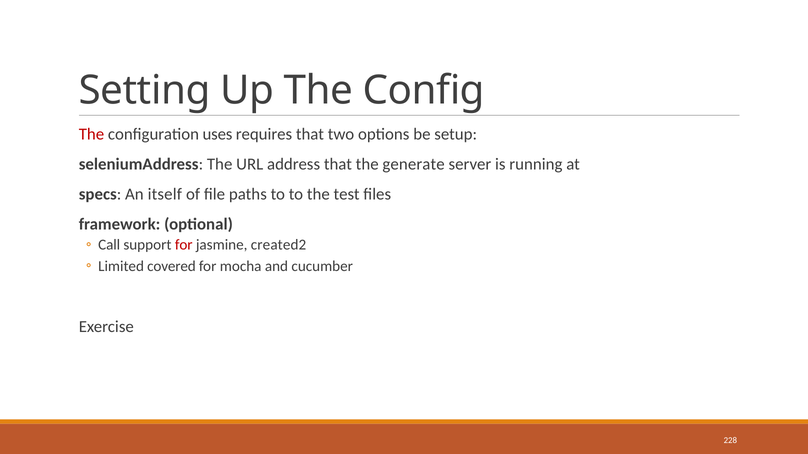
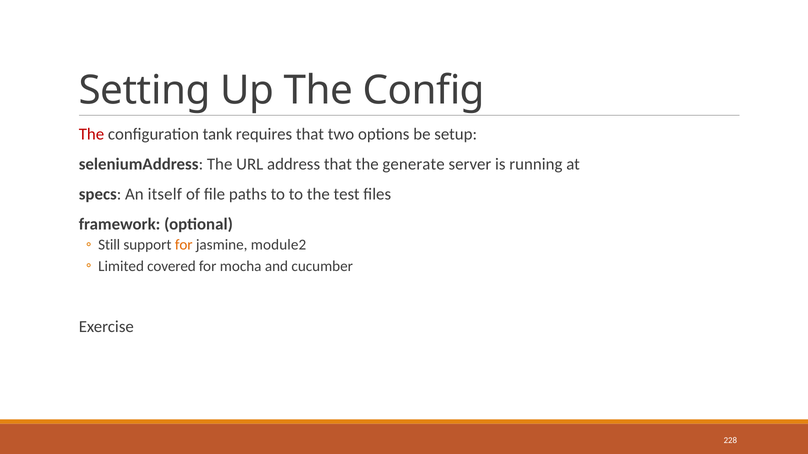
uses: uses -> tank (217, 134)
Call: Call -> Still (109, 245)
for colour: red -> orange (184, 245)
created2: created2 -> module2 (279, 245)
